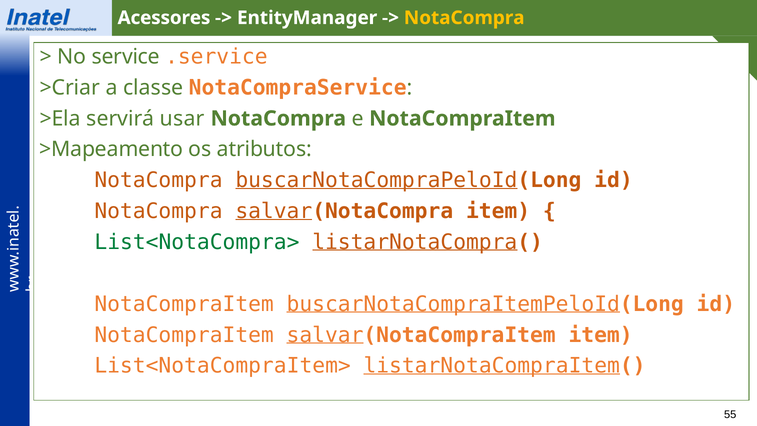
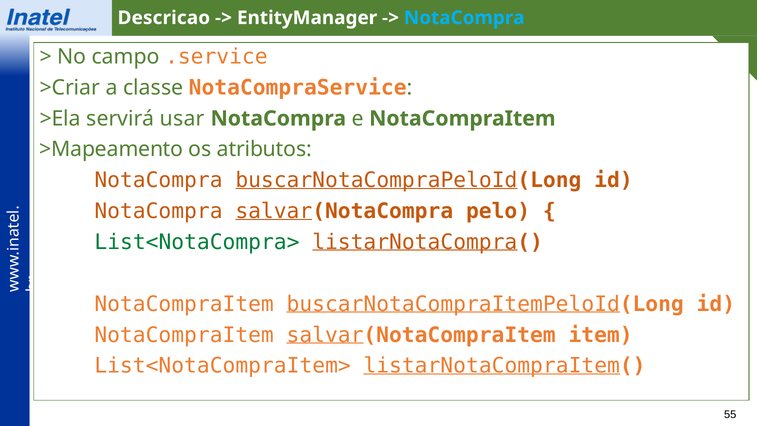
Acessores: Acessores -> Descricao (164, 18)
NotaCompra colour: yellow -> light blue (464, 18)
service: service -> campo (126, 57)
salvar(NotaCompra item: item -> pelo (498, 211)
